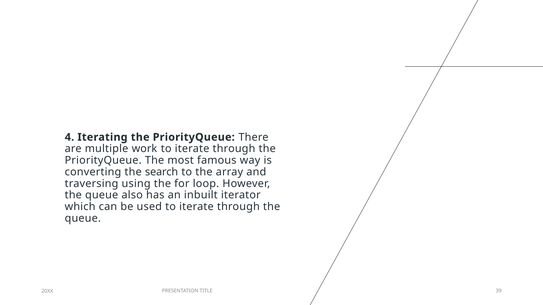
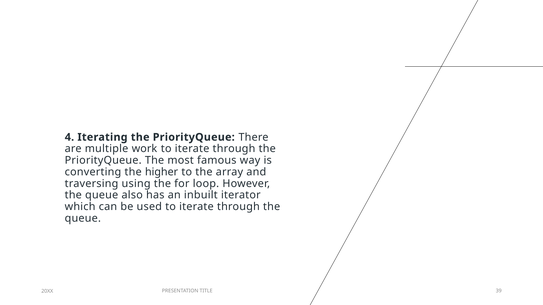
search: search -> higher (162, 172)
